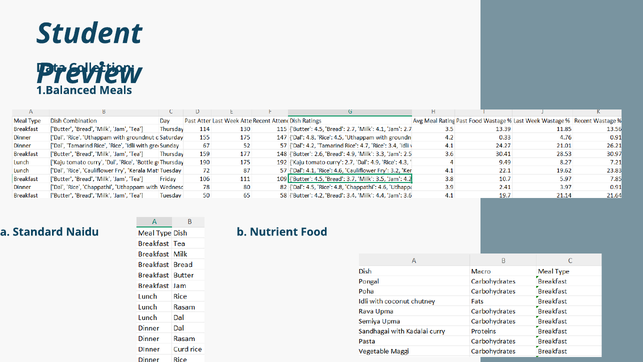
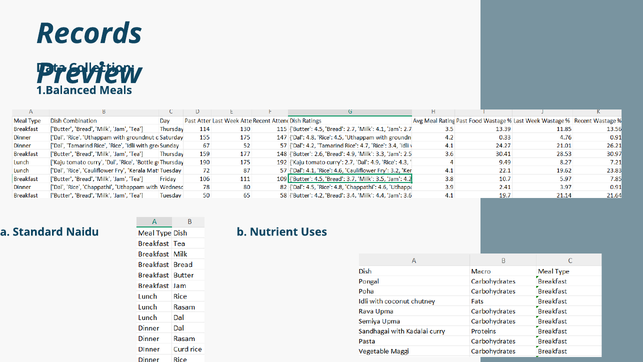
Student: Student -> Records (89, 34)
Food: Food -> Uses (314, 232)
